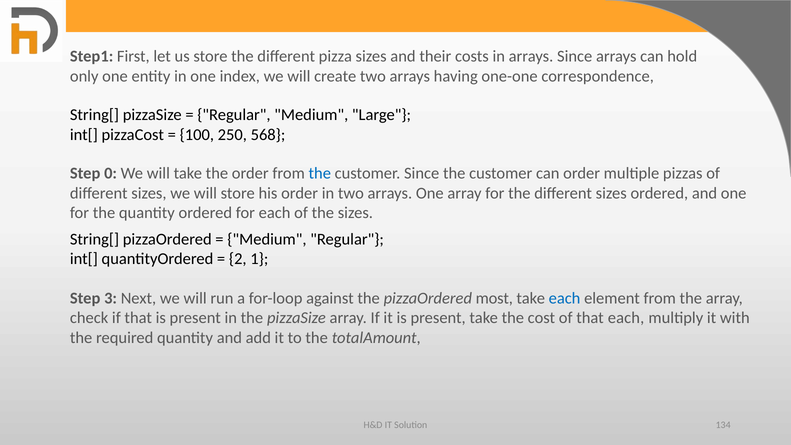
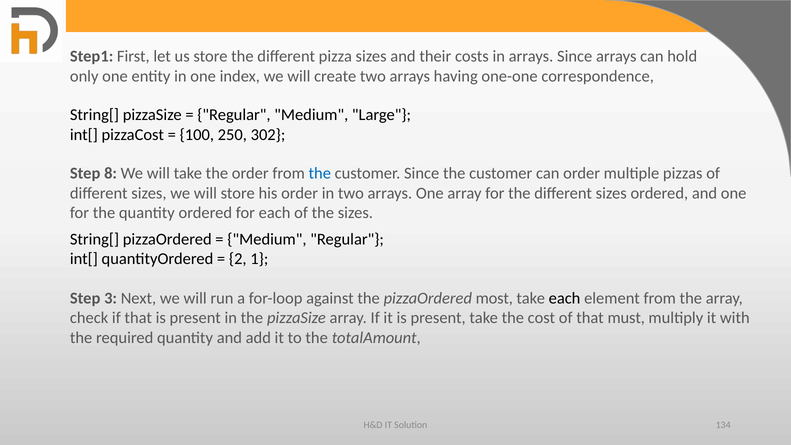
568: 568 -> 302 (268, 135)
0: 0 -> 8 (111, 173)
each colour: blue -> black (565, 298)
that each: each -> must (626, 318)
